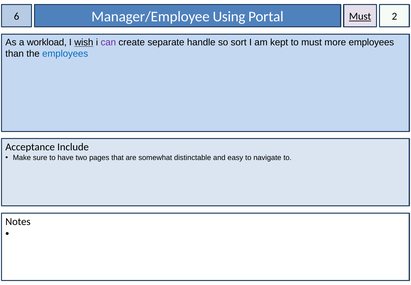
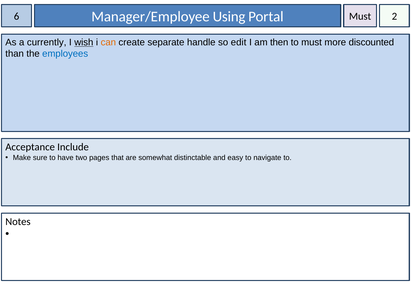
Must underline: present -> none (360, 16)
workload: workload -> currently (47, 42)
can colour: purple -> orange (108, 42)
sort: sort -> edit (239, 42)
kept: kept -> then (279, 42)
more employees: employees -> discounted (371, 42)
